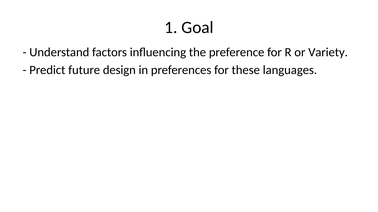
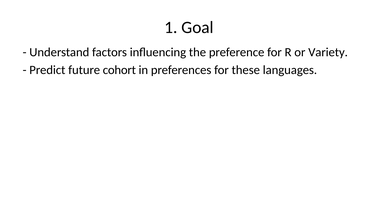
design: design -> cohort (119, 70)
